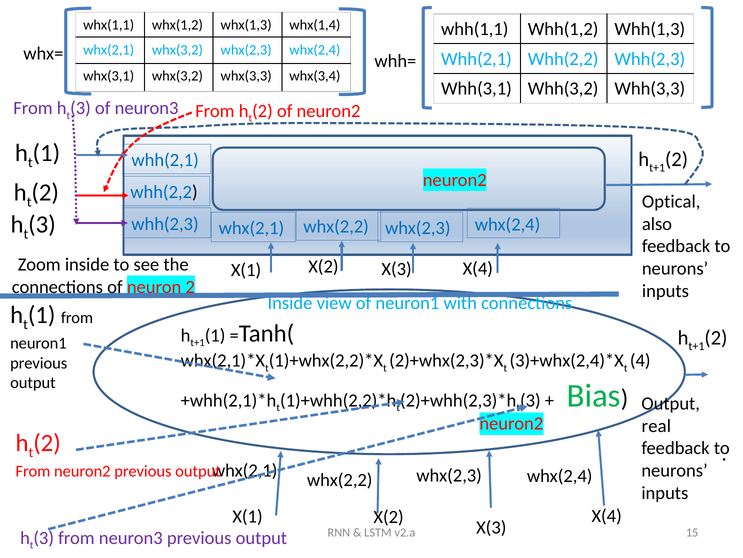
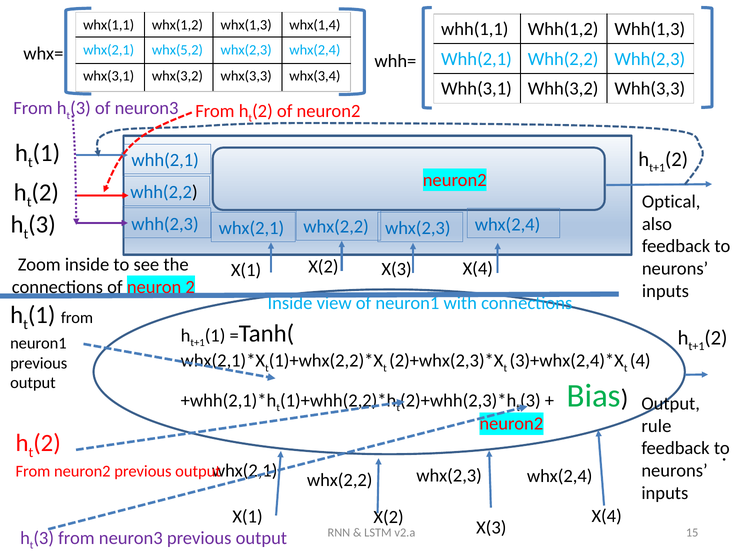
whx(2,1 whx(3,2: whx(3,2 -> whx(5,2 (177, 50)
real: real -> rule (656, 425)
